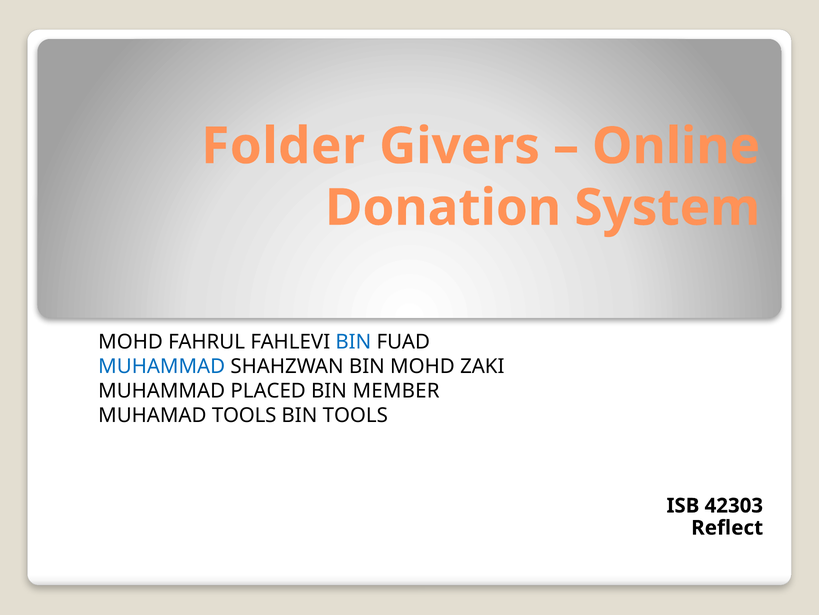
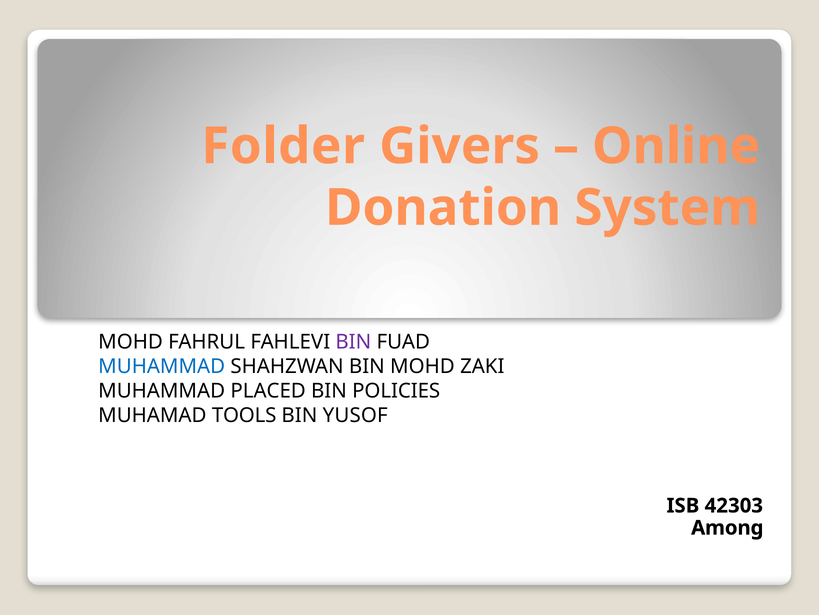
BIN colour: blue -> purple (353, 341)
MEMBER: MEMBER -> POLICIES (396, 390)
BIN TOOLS: TOOLS -> YUSOF (355, 415)
Reflect: Reflect -> Among (727, 527)
